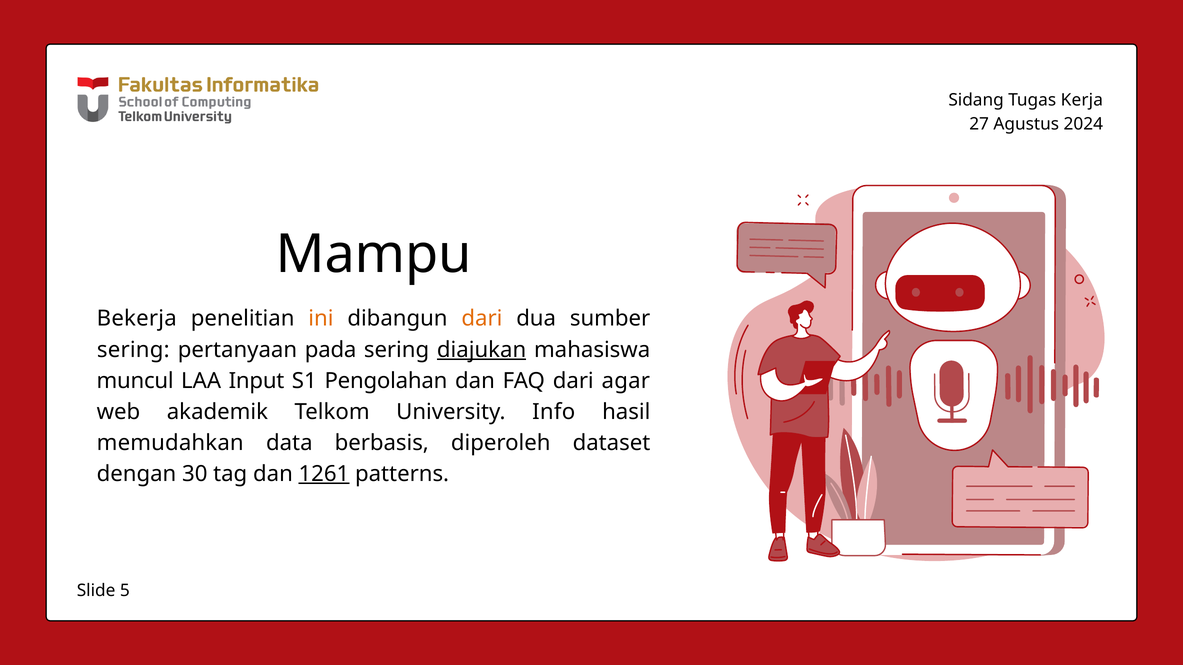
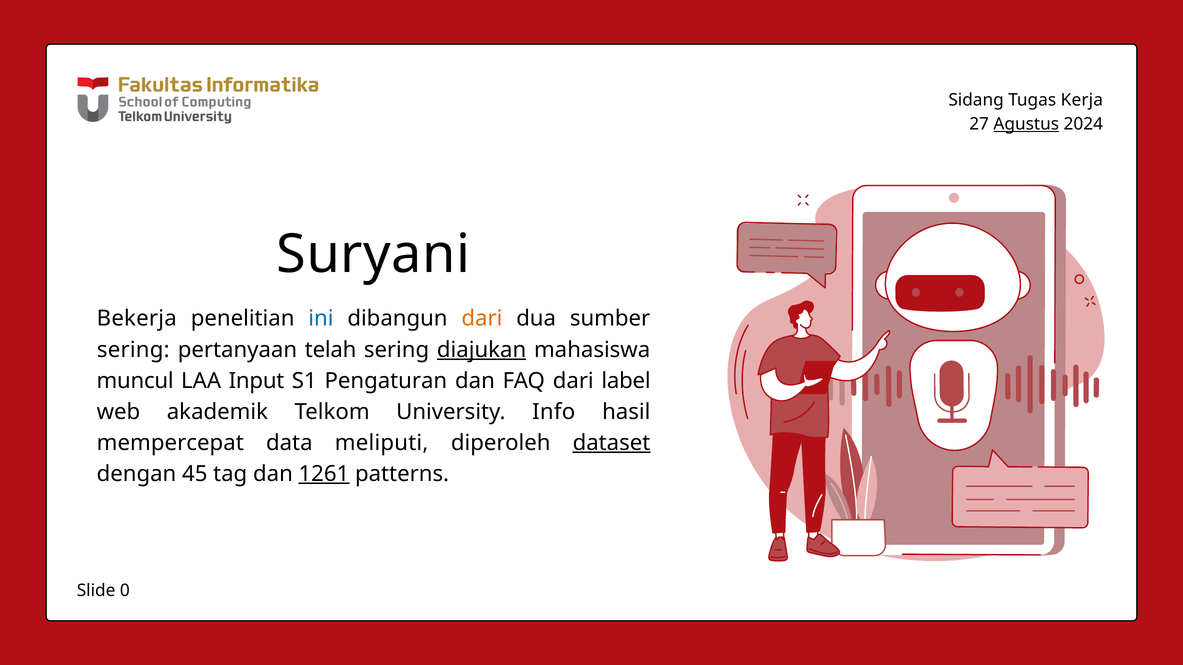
Agustus underline: none -> present (1026, 124)
Mampu: Mampu -> Suryani (373, 255)
ini colour: orange -> blue (321, 319)
pada: pada -> telah (331, 350)
Pengolahan: Pengolahan -> Pengaturan (386, 381)
agar: agar -> label (626, 381)
memudahkan: memudahkan -> mempercepat (170, 443)
berbasis: berbasis -> meliputi (382, 443)
dataset underline: none -> present (611, 443)
30: 30 -> 45 (195, 474)
5: 5 -> 0 (125, 591)
